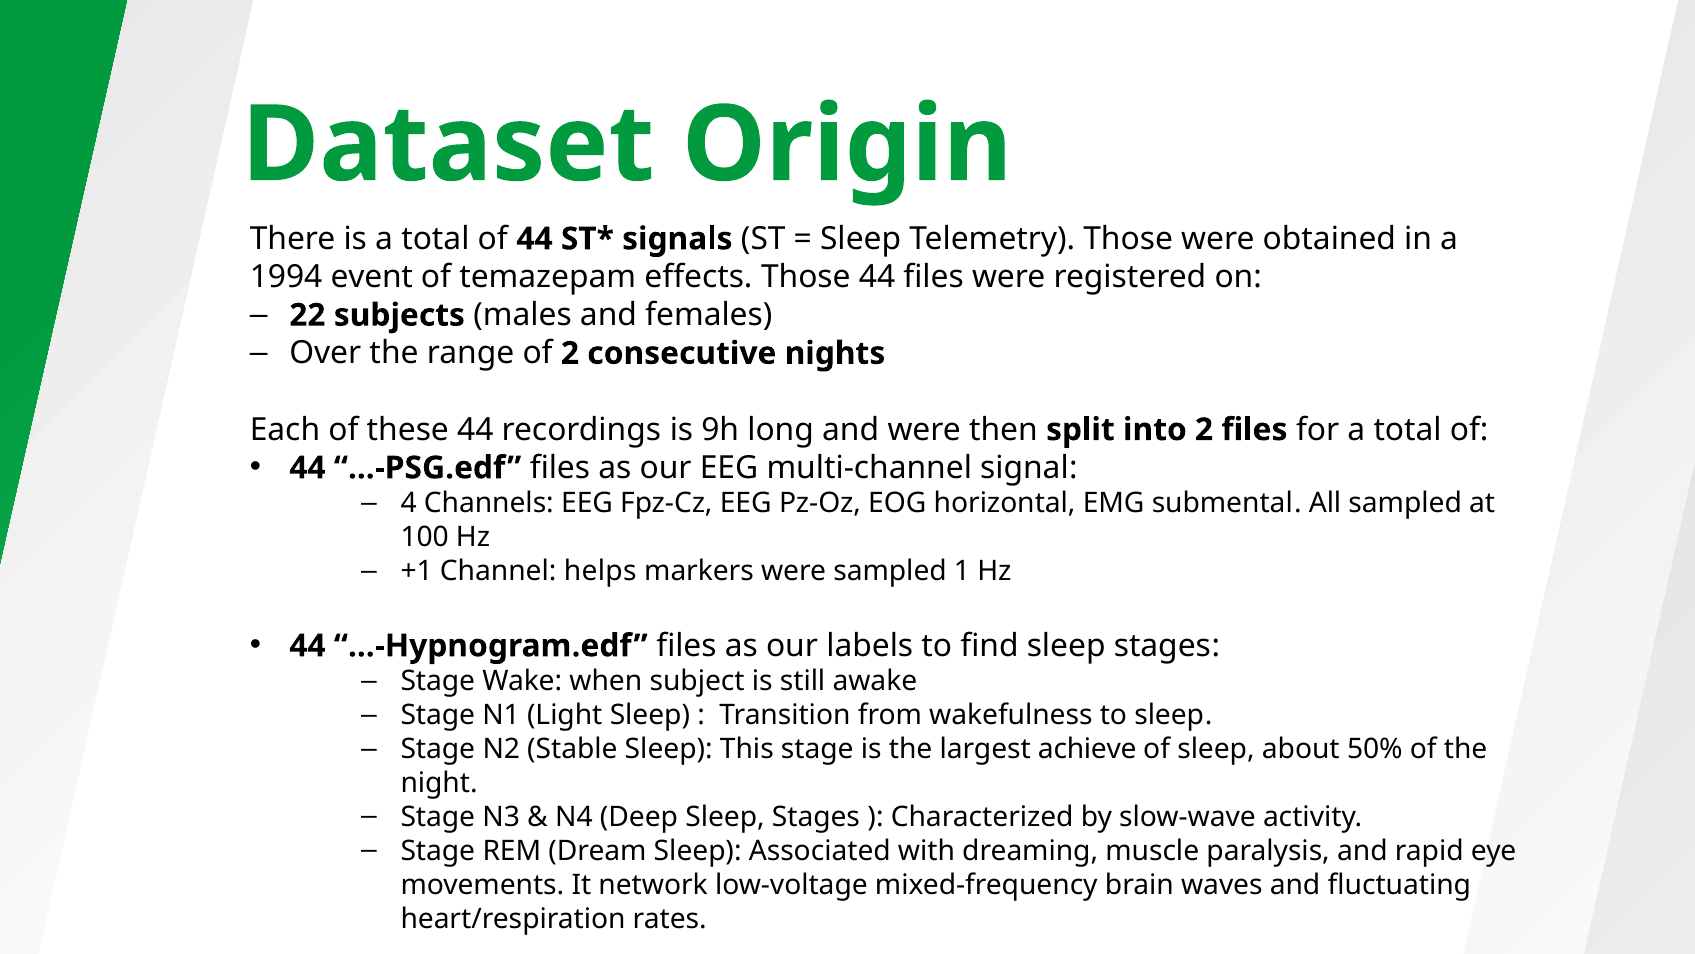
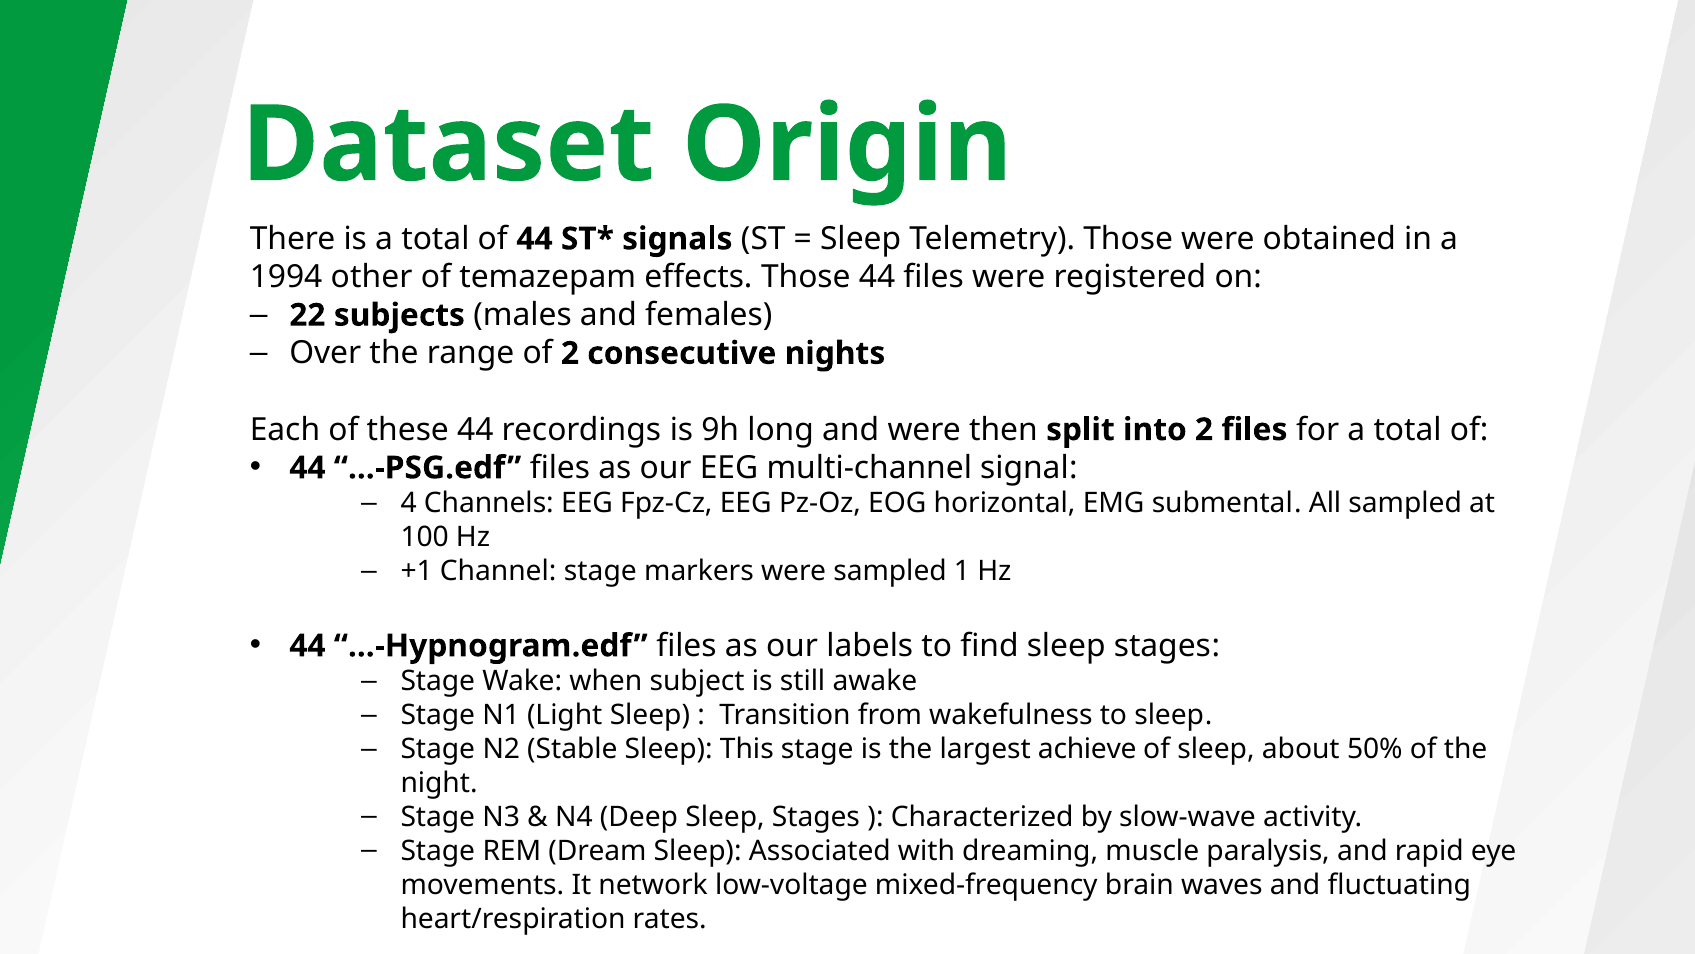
event: event -> other (372, 277)
Channel helps: helps -> stage (600, 571)
